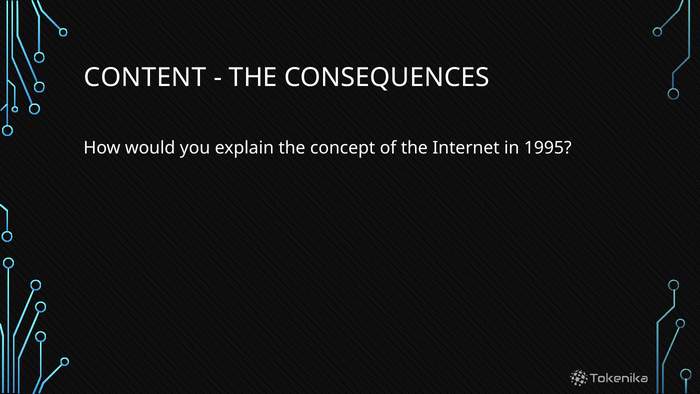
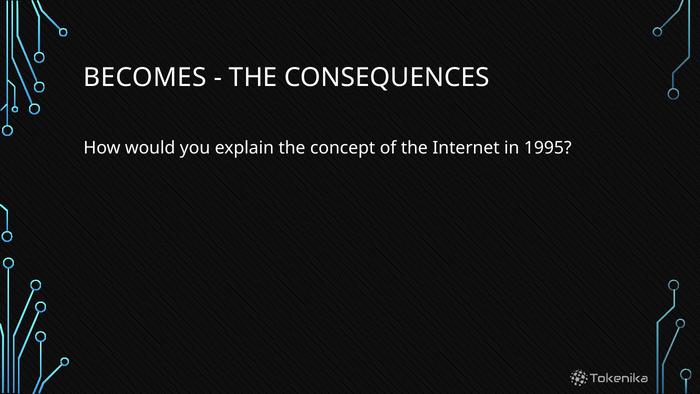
CONTENT: CONTENT -> BECOMES (145, 78)
